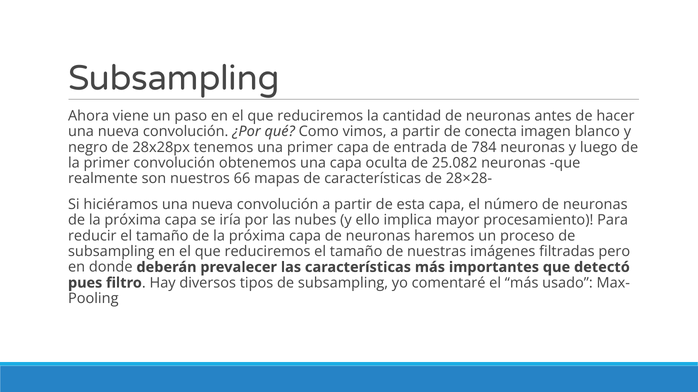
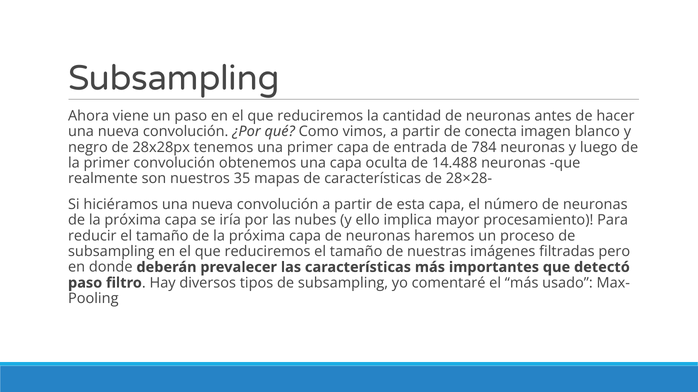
25.082: 25.082 -> 14.488 (455, 163)
66: 66 -> 35 (242, 179)
pues: pues -> paso (85, 283)
